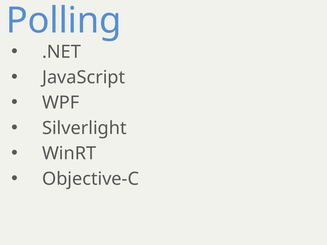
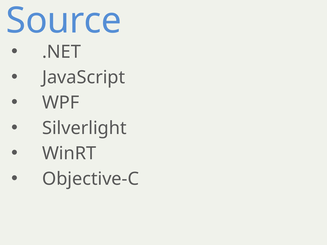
Polling: Polling -> Source (64, 21)
